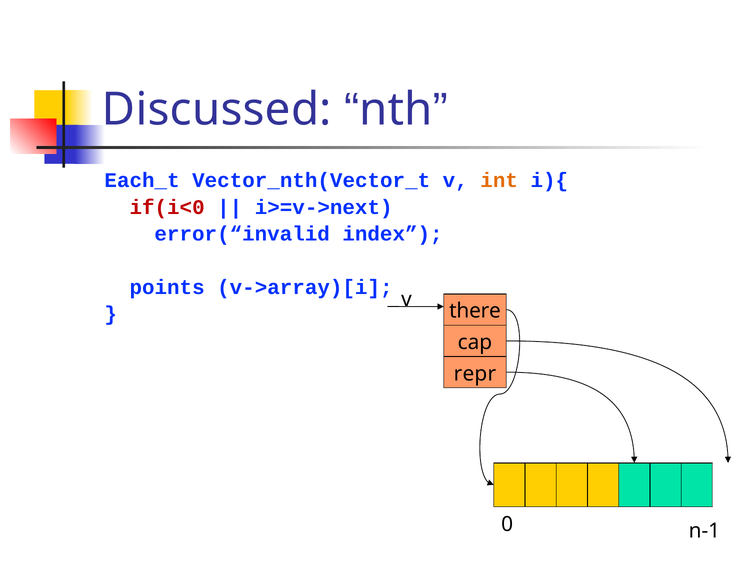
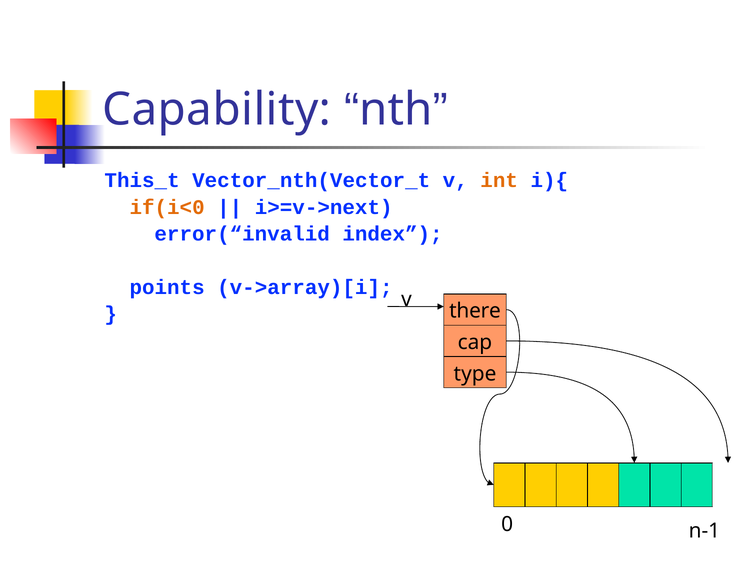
Discussed: Discussed -> Capability (217, 109)
Each_t: Each_t -> This_t (142, 180)
if(i<0 colour: red -> orange (167, 207)
repr: repr -> type (475, 373)
